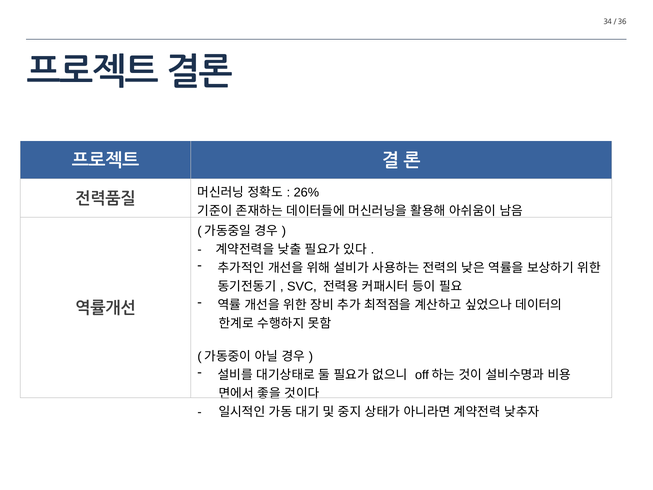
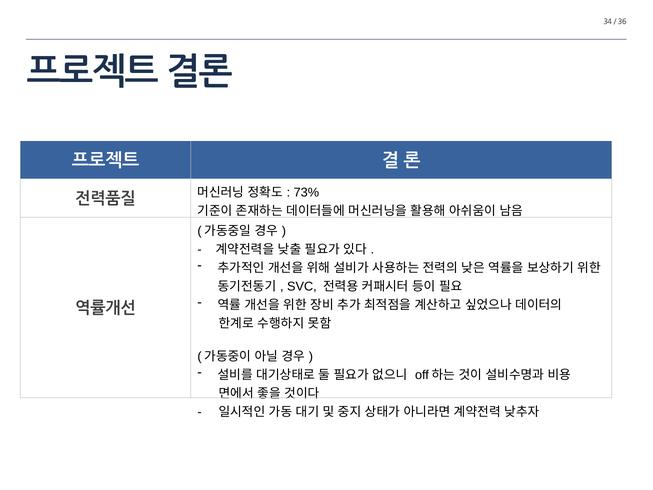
26%: 26% -> 73% (306, 193)
